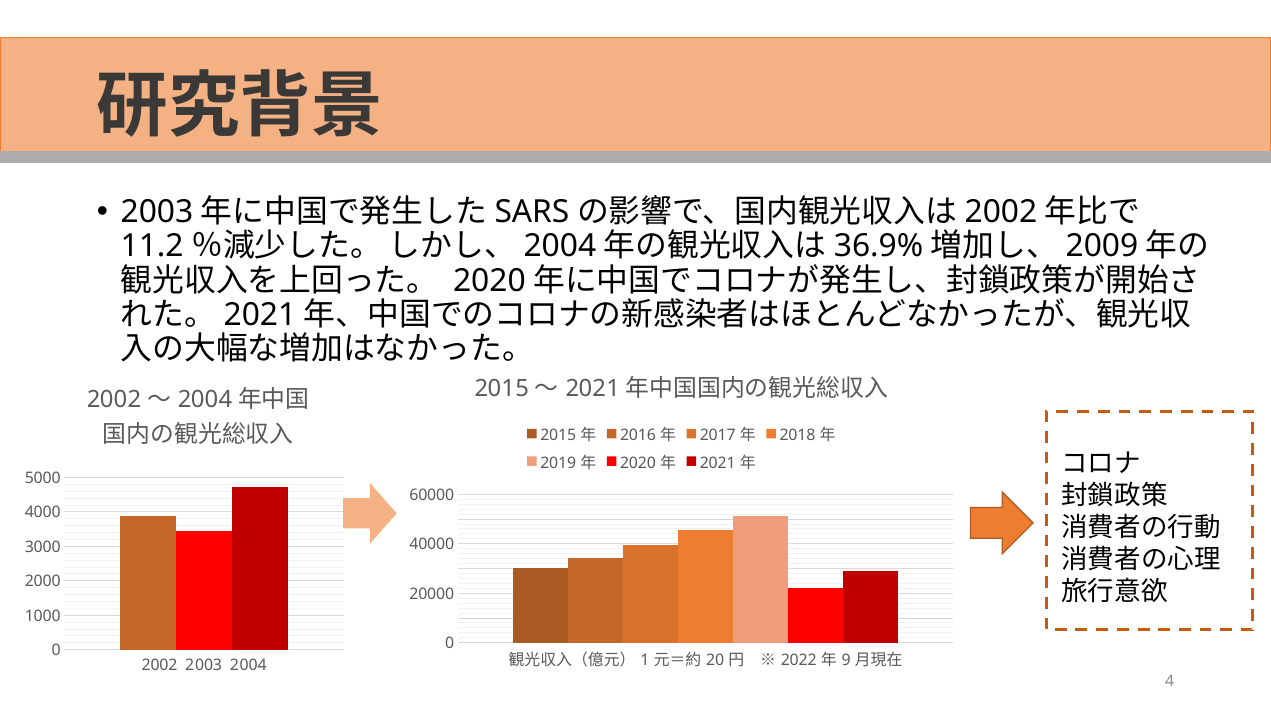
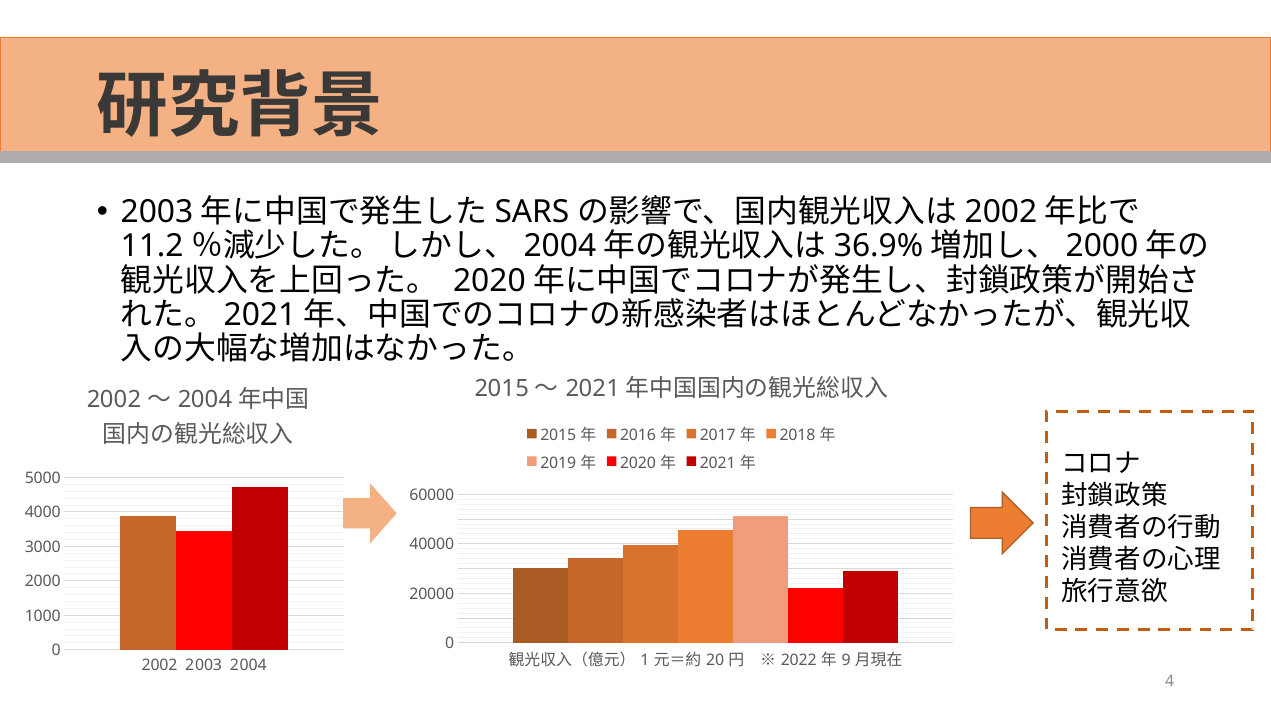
2009: 2009 -> 2000 (1102, 246)
